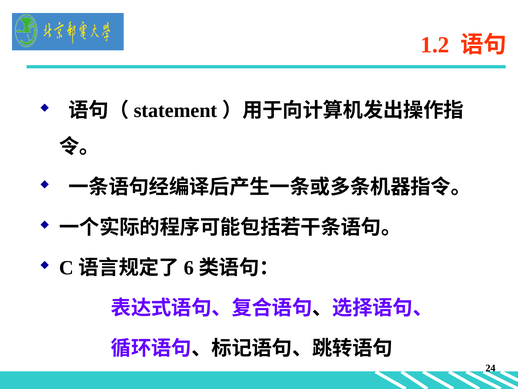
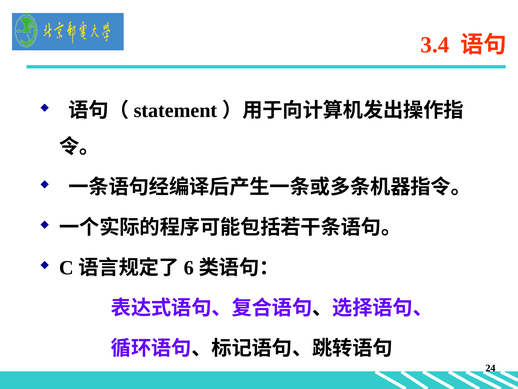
1.2: 1.2 -> 3.4 (435, 45)
